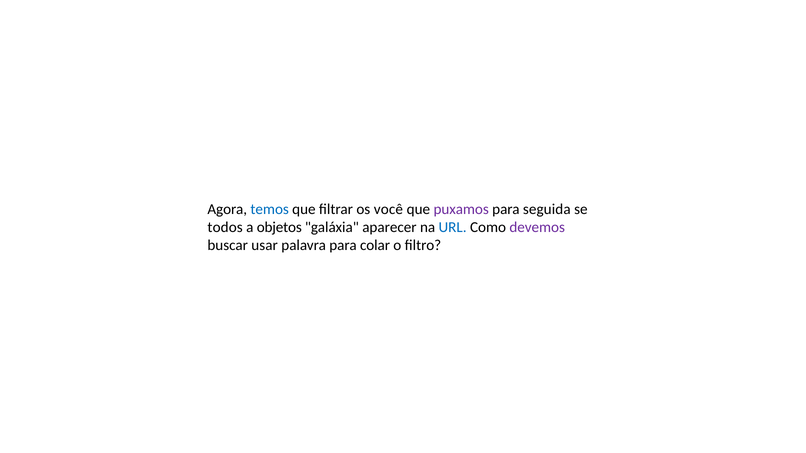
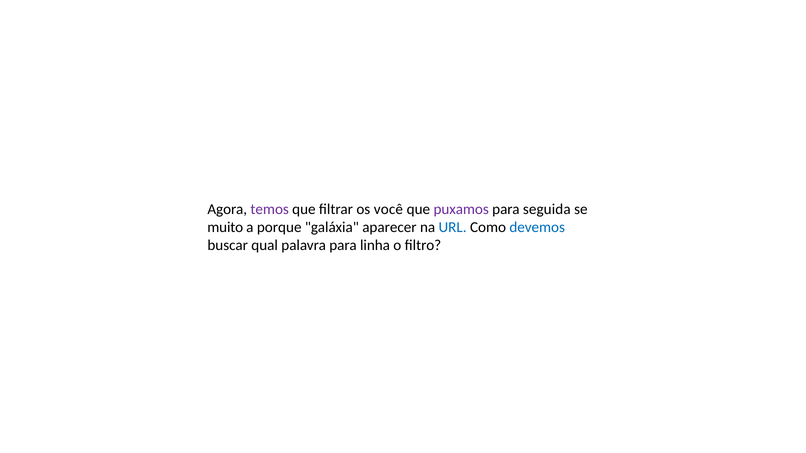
temos colour: blue -> purple (270, 209)
todos: todos -> muito (225, 227)
objetos: objetos -> porque (279, 227)
devemos colour: purple -> blue (537, 227)
usar: usar -> qual (265, 246)
colar: colar -> linha (375, 246)
